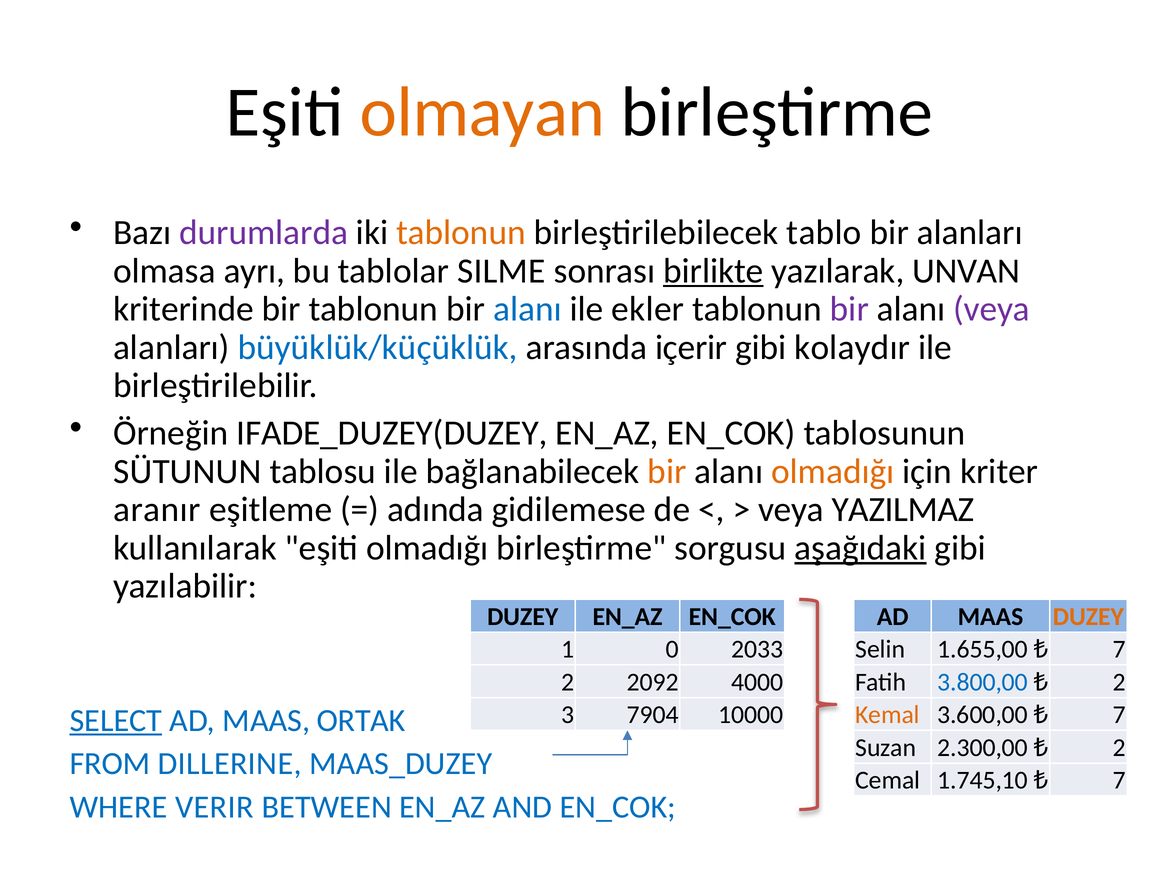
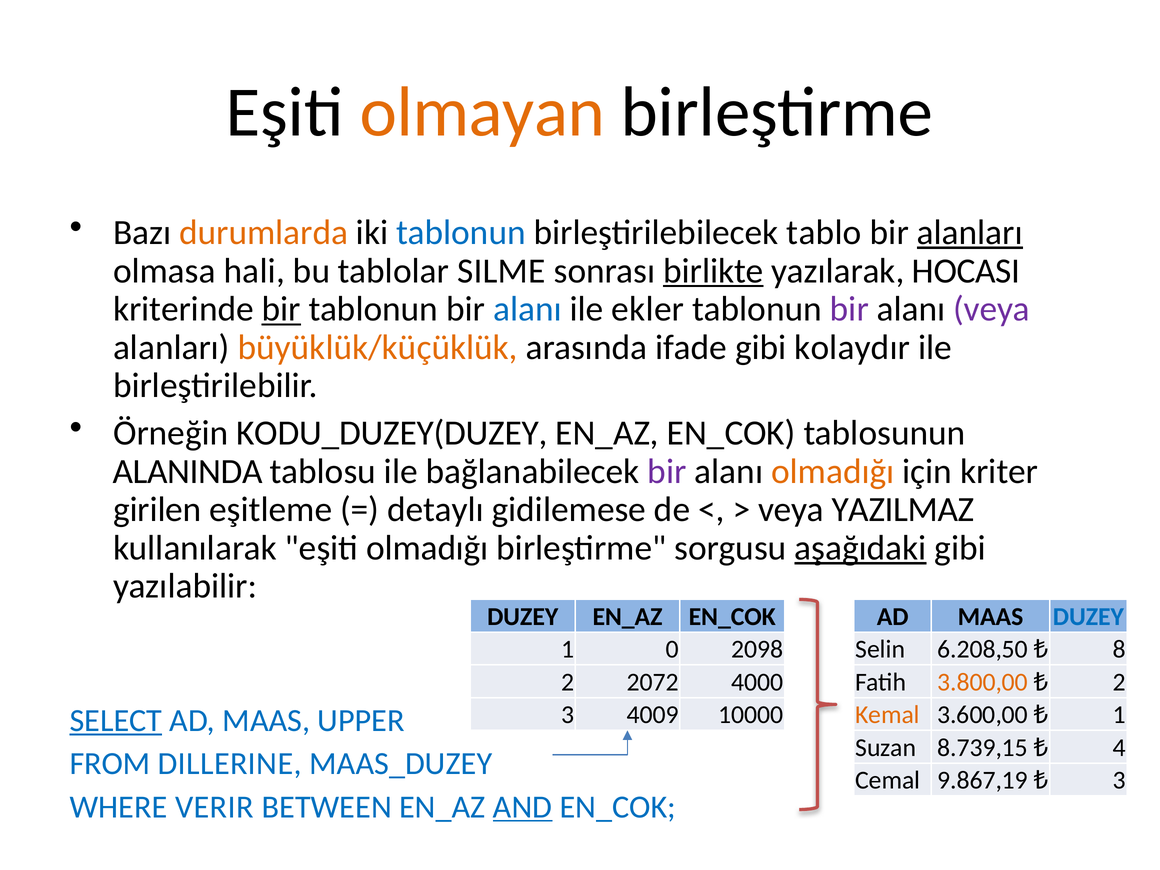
durumlarda colour: purple -> orange (264, 233)
tablonun colour: orange -> blue (461, 233)
alanları underline: none -> present (970, 233)
ayrı: ayrı -> hali (254, 271)
UNVAN: UNVAN -> HOCASI (966, 271)
bir underline: none -> present (281, 309)
büyüklük/küçüklük colour: blue -> orange (378, 347)
içerir: içerir -> ifade (691, 347)
IFADE_DUZEY(DUZEY: IFADE_DUZEY(DUZEY -> KODU_DUZEY(DUZEY (392, 433)
SÜTUNUN: SÜTUNUN -> ALANINDA (188, 471)
bir colour: orange -> purple (667, 471)
aranır: aranır -> girilen (157, 510)
adında: adında -> detaylı (435, 510)
DUZEY colour: orange -> blue (1088, 617)
2033: 2033 -> 2098 (757, 649)
1.655,00: 1.655,00 -> 6.208,50 (983, 649)
7: 7 -> 8 (1119, 649)
2092: 2092 -> 2072 (653, 682)
3.800,00 colour: blue -> orange (983, 682)
7904: 7904 -> 4009 (653, 715)
7: 7 -> 1 (1119, 715)
ORTAK: ORTAK -> UPPER (361, 720)
2.300,00: 2.300,00 -> 8.739,15 (983, 748)
2: 2 -> 4 (1119, 748)
1.745,10: 1.745,10 -> 9.867,19 (983, 780)
7: 7 -> 3 (1119, 780)
AND underline: none -> present (523, 807)
